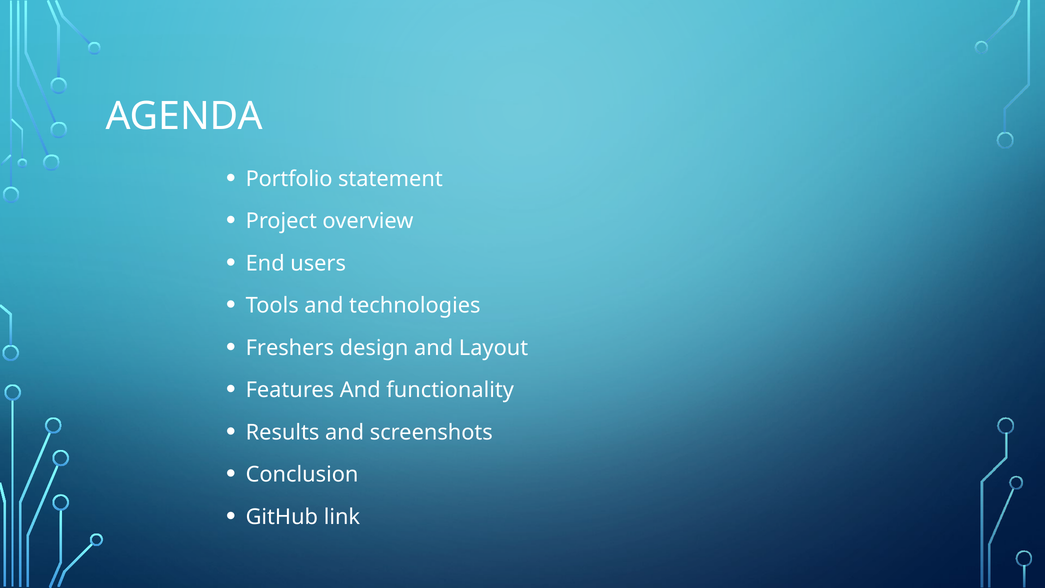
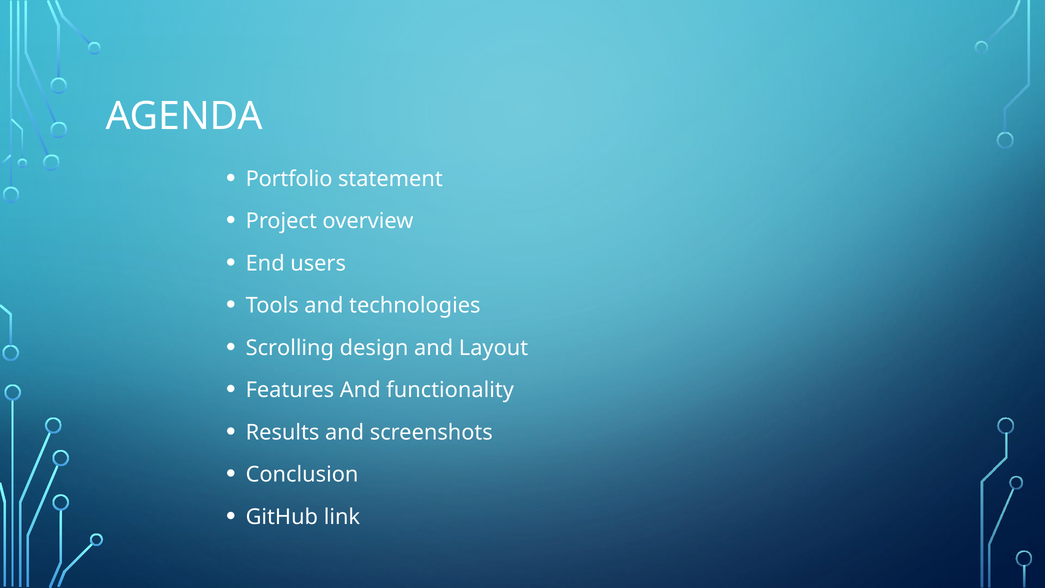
Freshers: Freshers -> Scrolling (290, 348)
